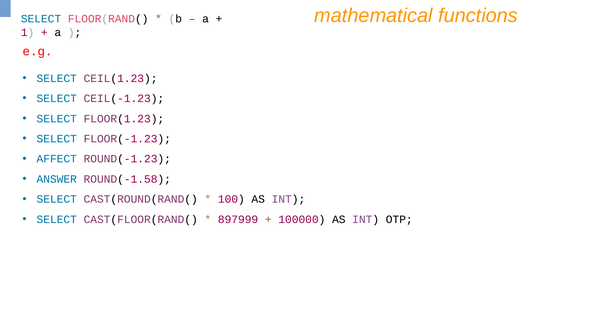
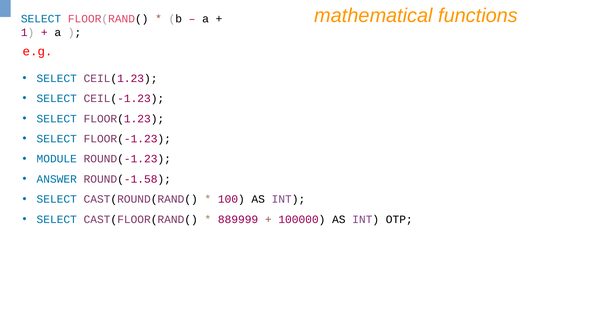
AFFECT: AFFECT -> MODULE (57, 159)
897999: 897999 -> 889999 (238, 219)
